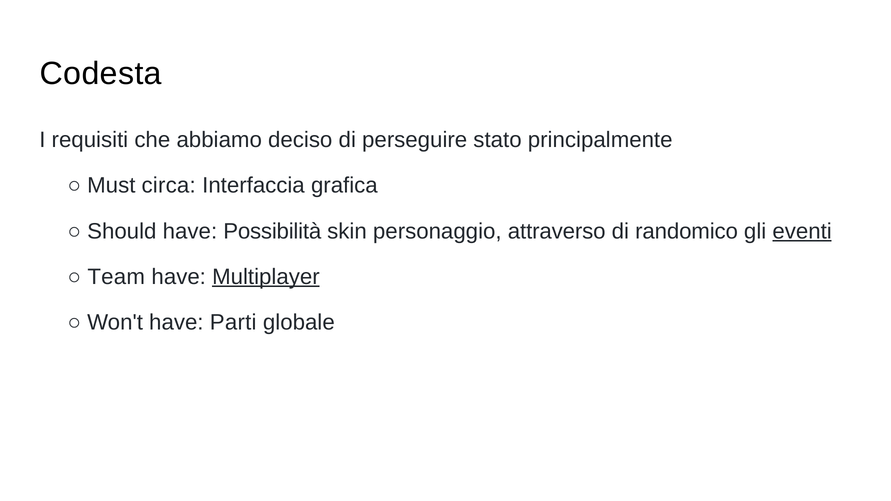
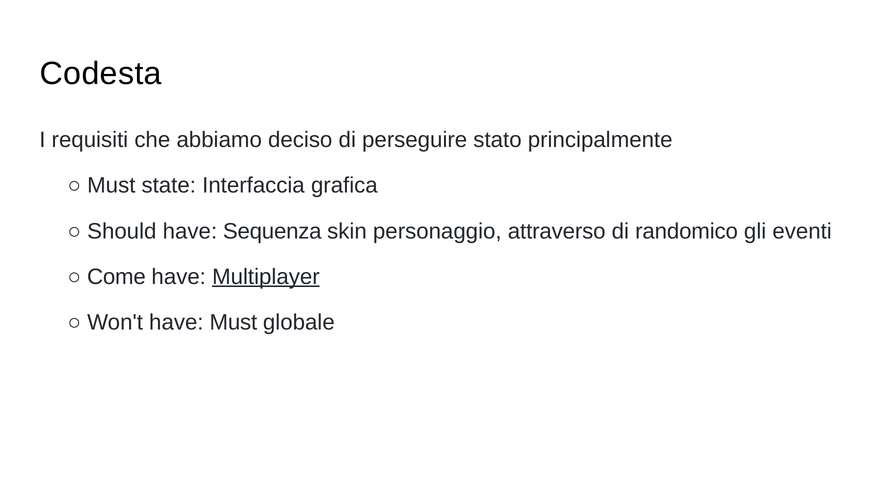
circa: circa -> state (169, 186)
Possibilità: Possibilità -> Sequenza (272, 231)
eventi underline: present -> none (802, 231)
Team: Team -> Come (116, 277)
have Parti: Parti -> Must (233, 322)
